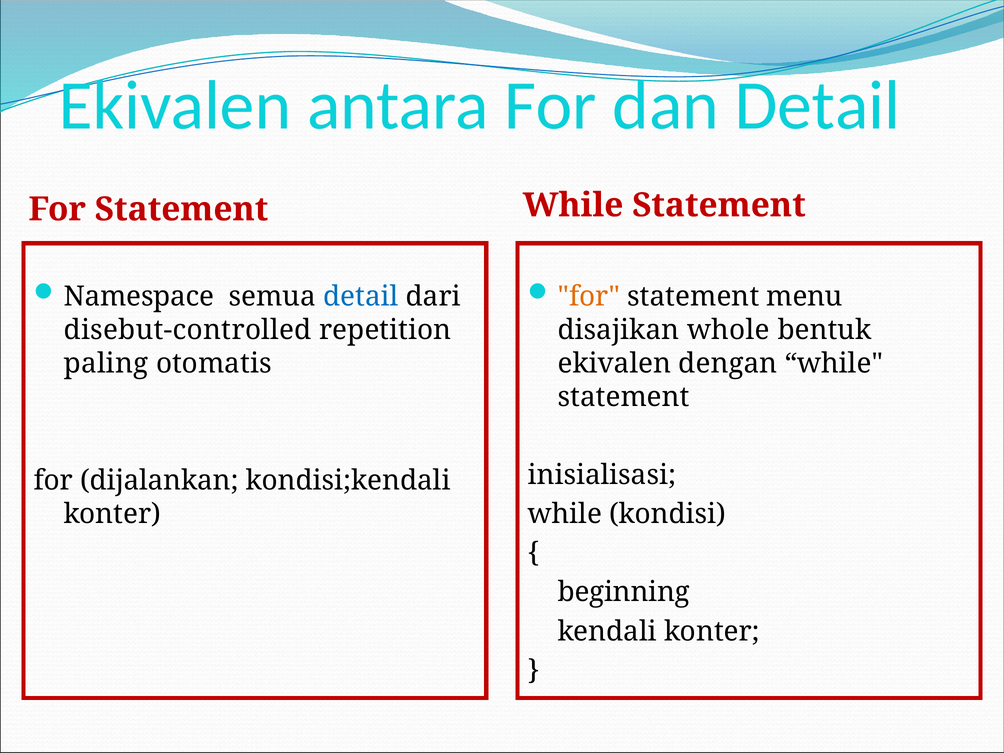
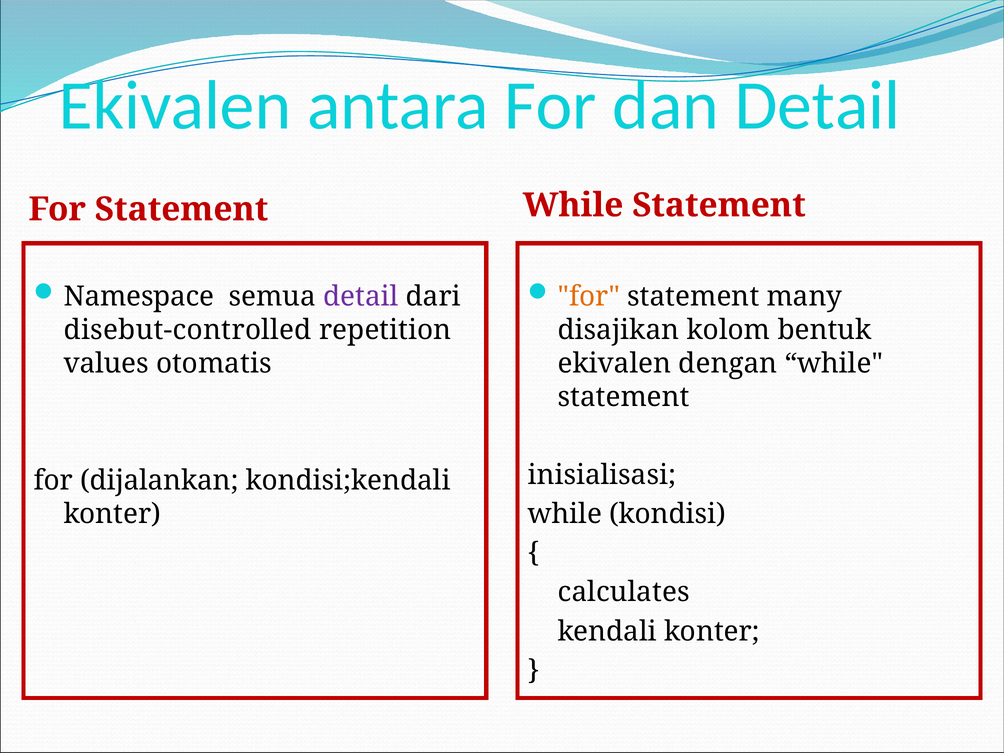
detail colour: blue -> purple (361, 297)
menu: menu -> many (804, 297)
whole: whole -> kolom (728, 330)
paling: paling -> values (106, 363)
beginning: beginning -> calculates (624, 592)
